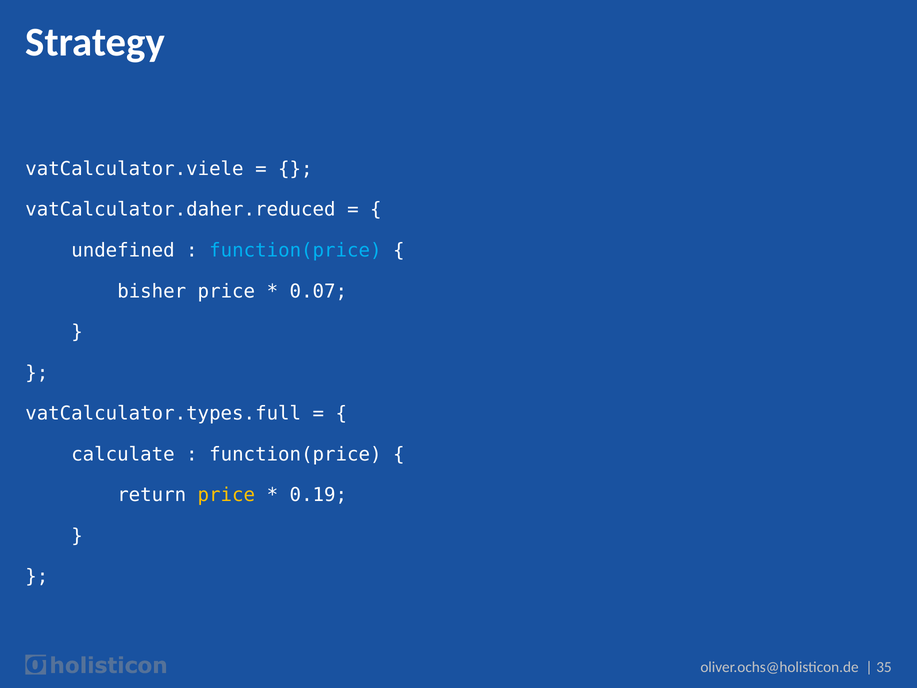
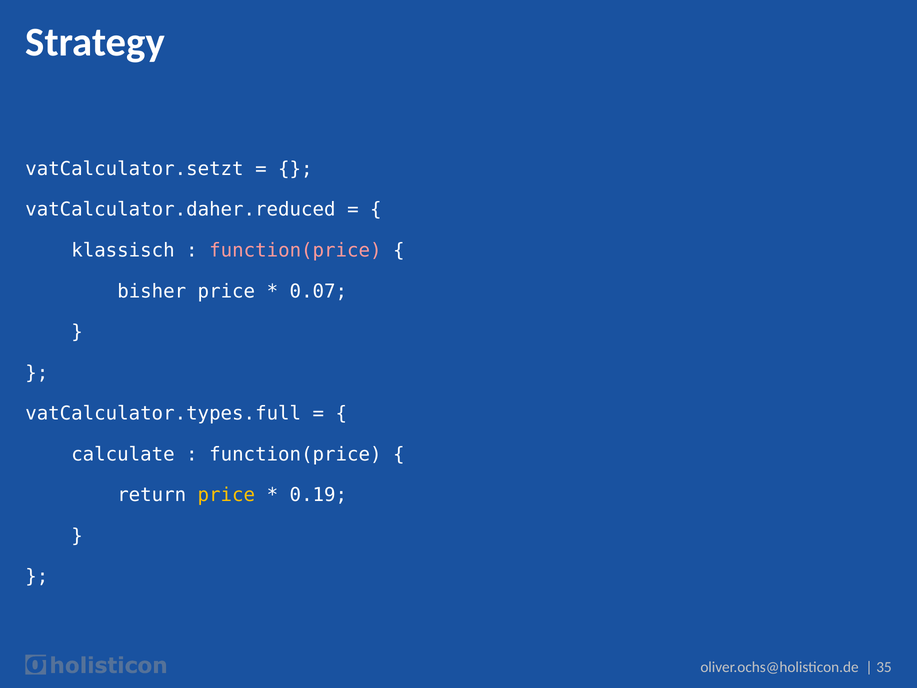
vatCalculator.viele: vatCalculator.viele -> vatCalculator.setzt (134, 169)
undefined: undefined -> klassisch (123, 250)
function(price colour: light blue -> pink (295, 250)
